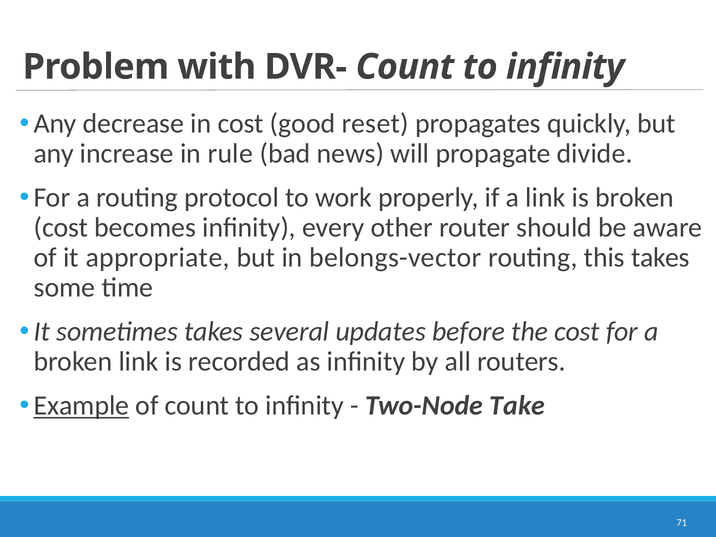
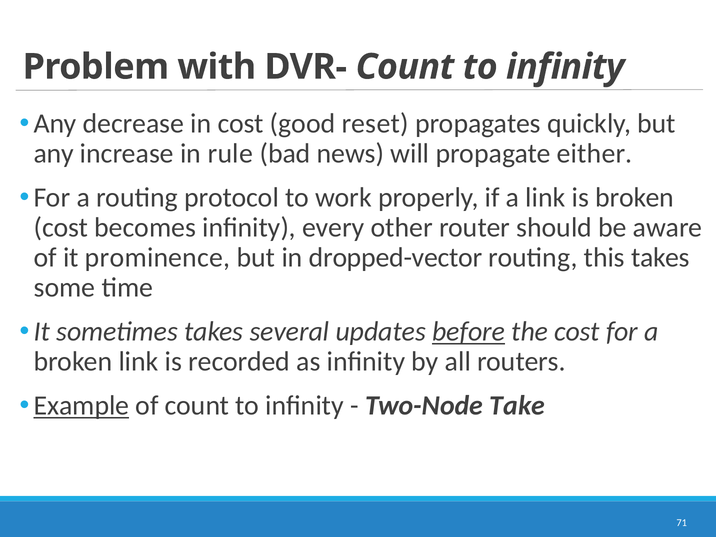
divide: divide -> either (595, 154)
appropriate: appropriate -> prominence (158, 258)
belongs-vector: belongs-vector -> dropped-vector (396, 258)
before underline: none -> present (469, 332)
